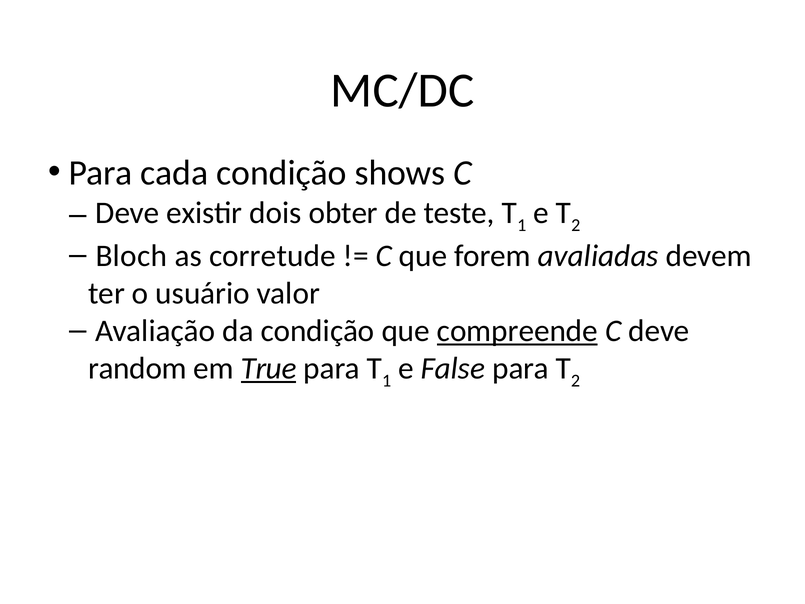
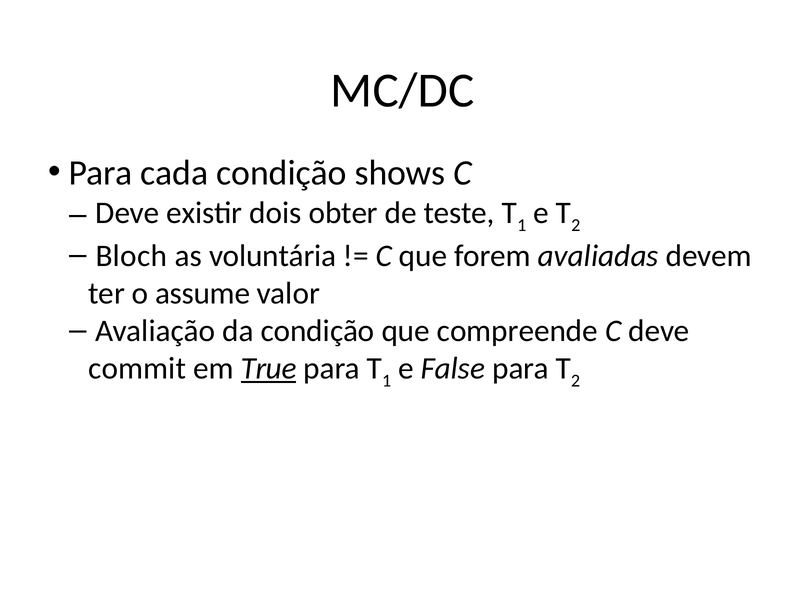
corretude: corretude -> voluntária (273, 256)
usuário: usuário -> assume (203, 293)
compreende underline: present -> none (517, 331)
random: random -> commit (137, 368)
